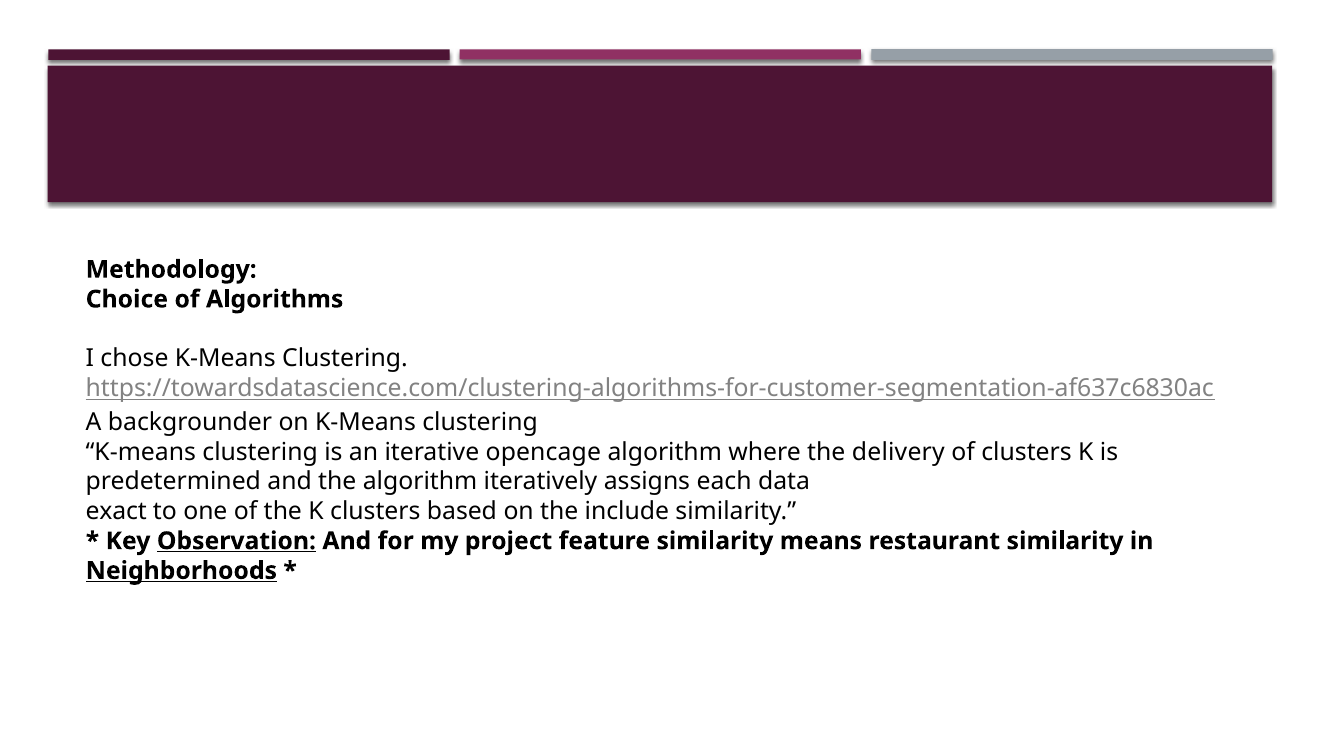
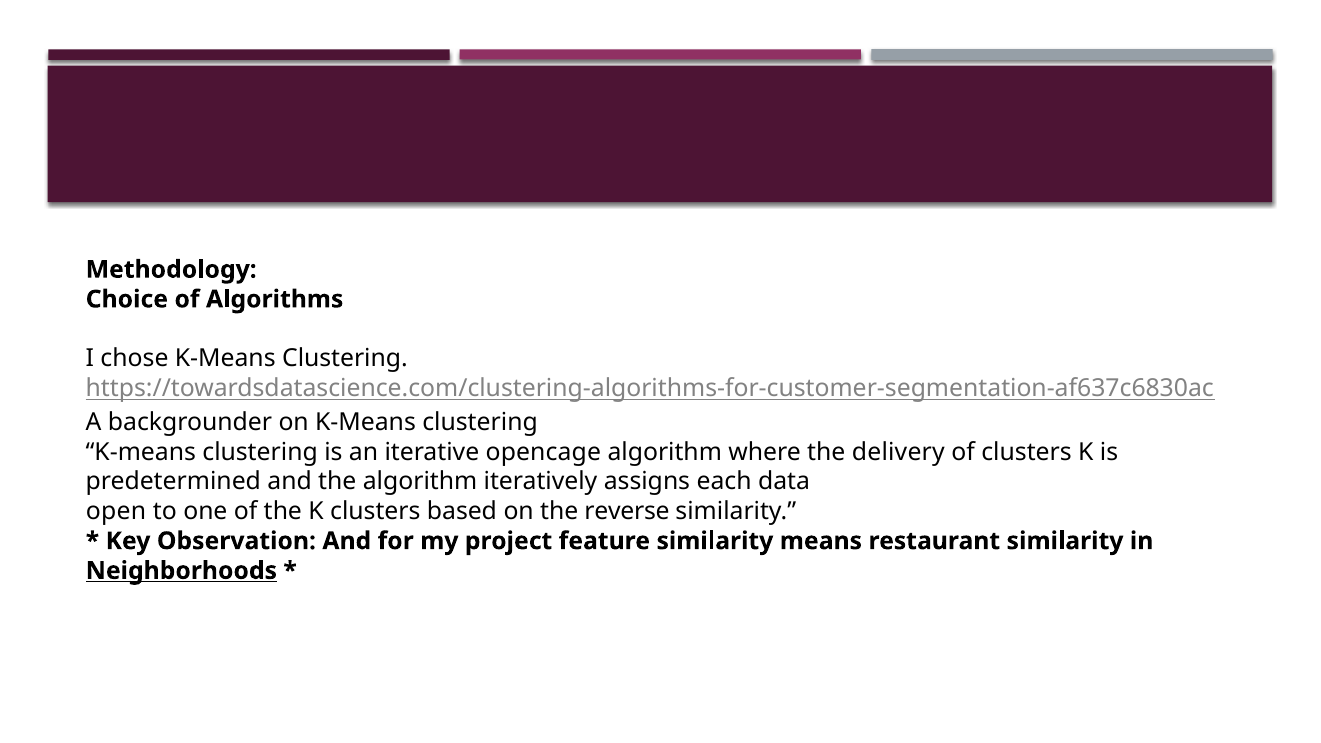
exact: exact -> open (116, 511)
include: include -> reverse (627, 511)
Observation underline: present -> none (236, 541)
